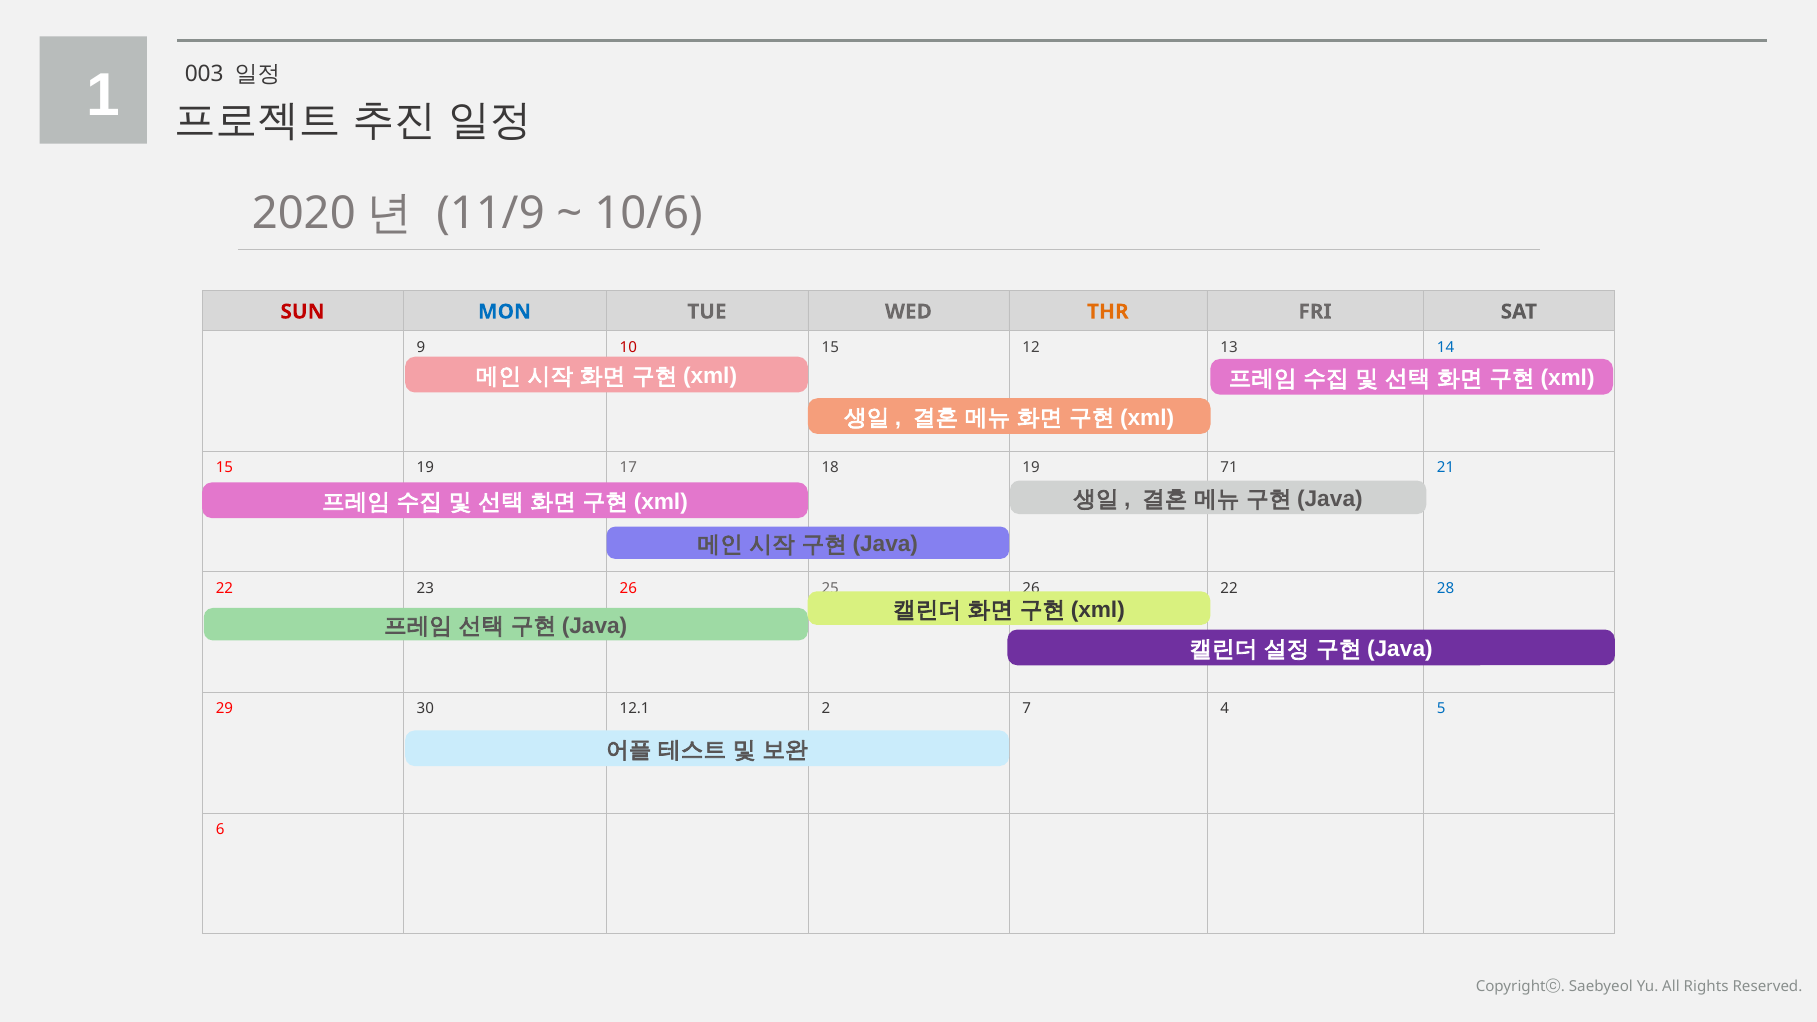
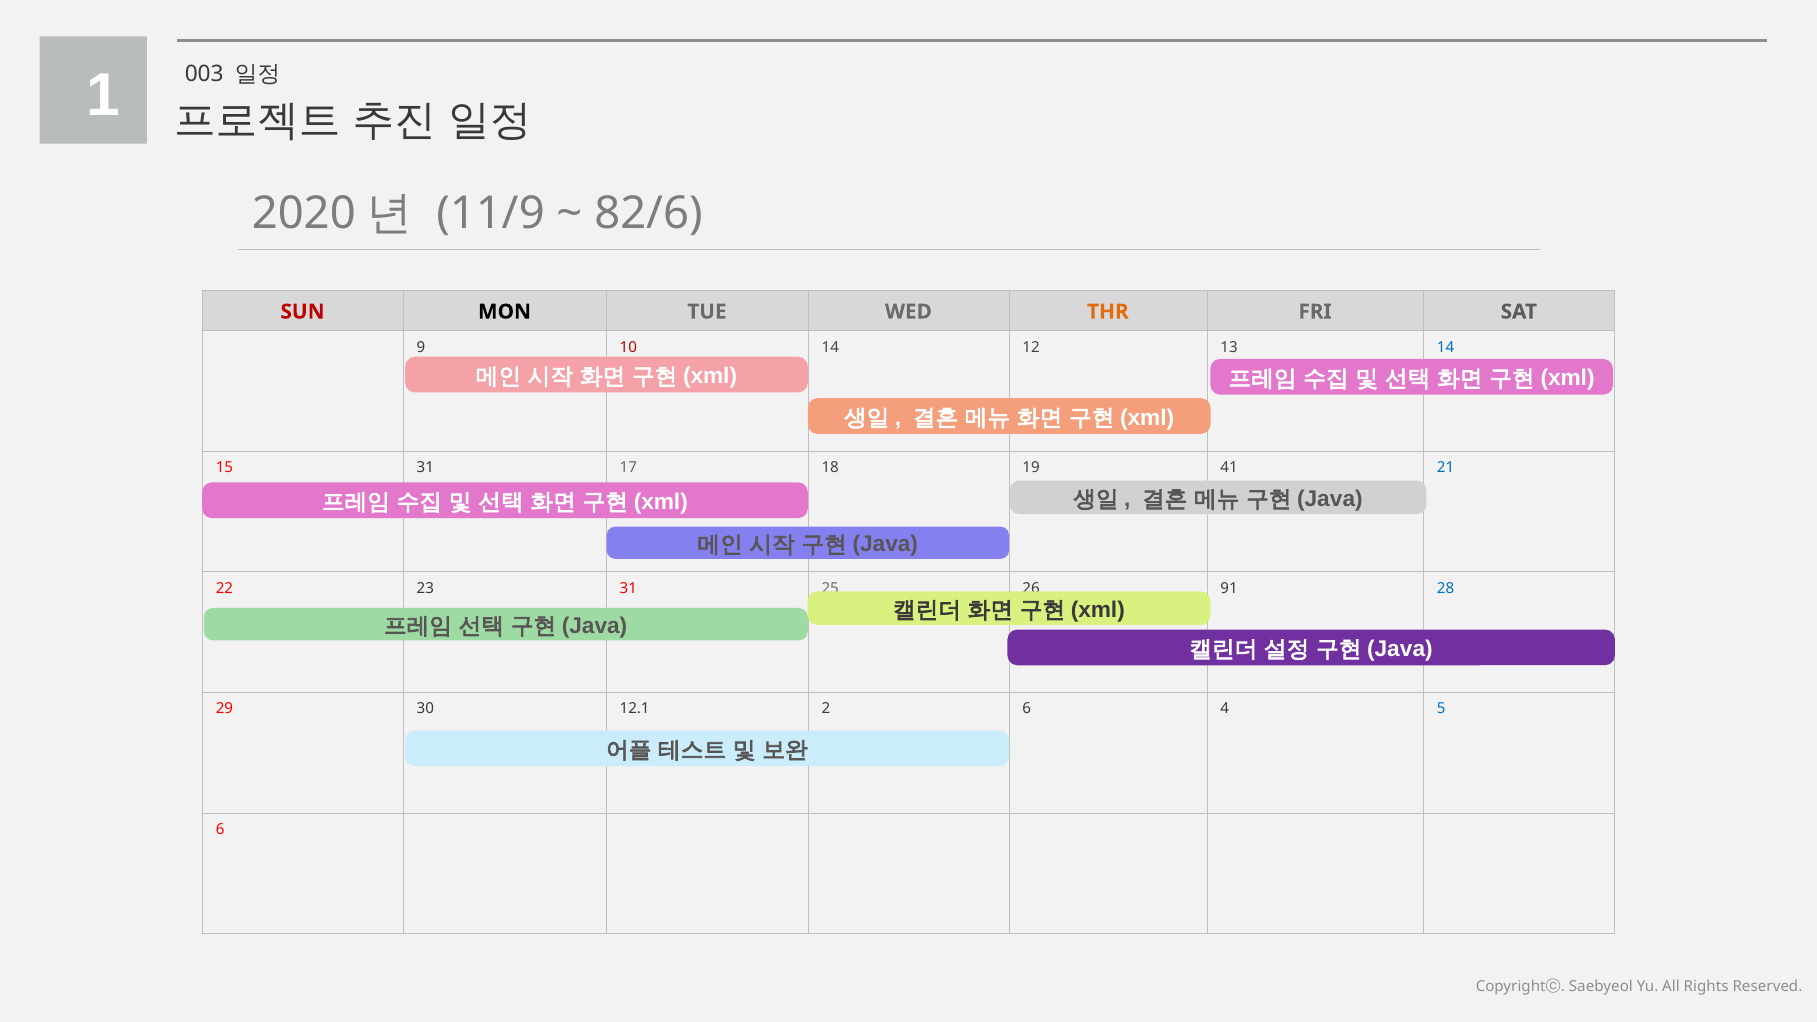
10/6: 10/6 -> 82/6 (649, 213)
MON colour: blue -> black (504, 312)
10 15: 15 -> 14 (830, 347)
15 19: 19 -> 31 (425, 468)
71: 71 -> 41 (1229, 468)
23 26: 26 -> 31 (628, 588)
22: 22 -> 91 (1229, 588)
2 7: 7 -> 6 (1027, 709)
